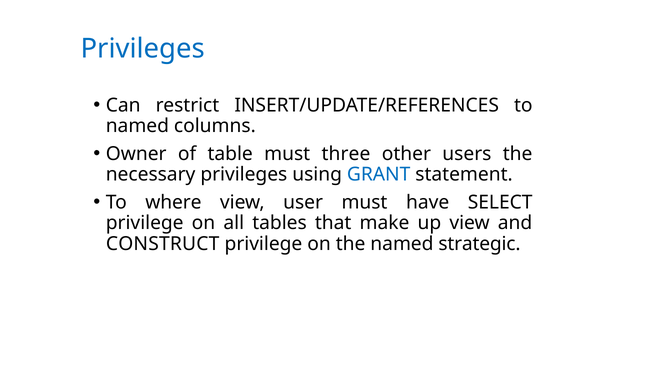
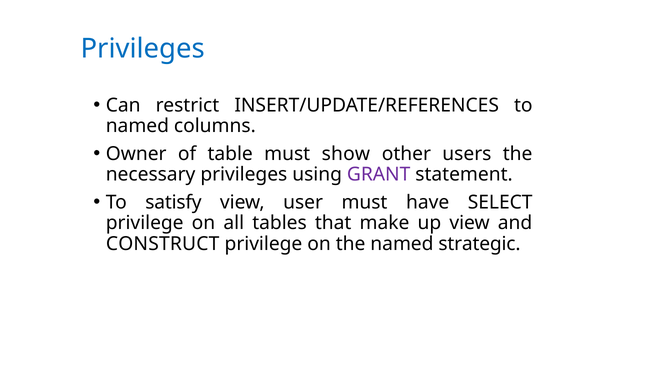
three: three -> show (346, 154)
GRANT colour: blue -> purple (379, 174)
where: where -> satisfy (173, 202)
